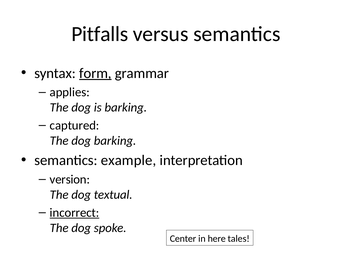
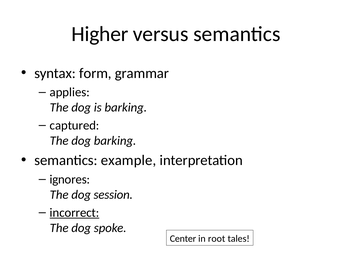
Pitfalls: Pitfalls -> Higher (100, 34)
form underline: present -> none (95, 73)
version: version -> ignores (70, 179)
textual: textual -> session (113, 195)
here: here -> root (217, 239)
